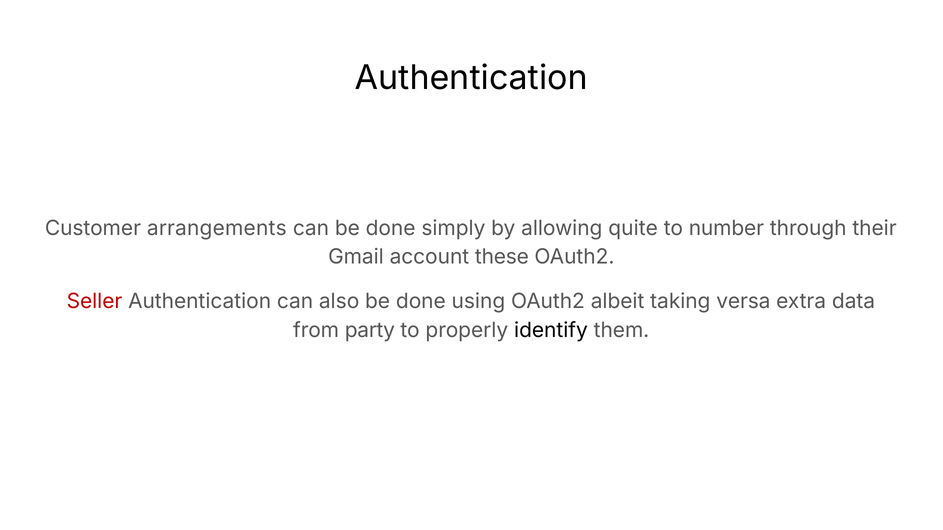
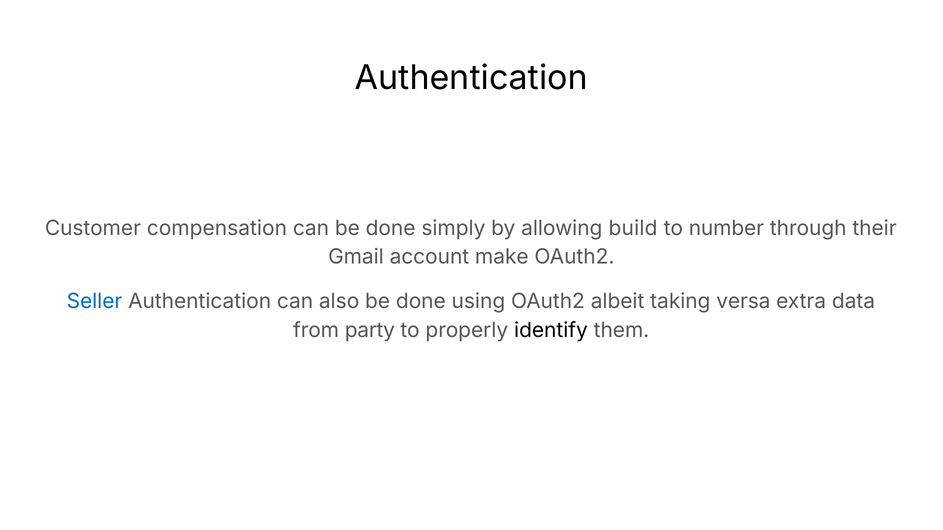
arrangements: arrangements -> compensation (217, 228)
quite: quite -> build (633, 228)
these: these -> make (502, 257)
Seller colour: red -> blue (94, 302)
